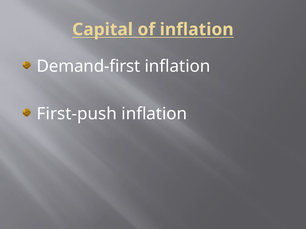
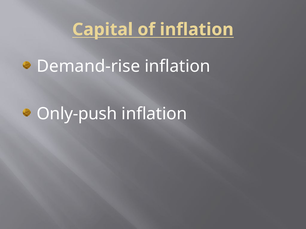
Demand-first: Demand-first -> Demand-rise (88, 66)
First-push: First-push -> Only-push (77, 114)
